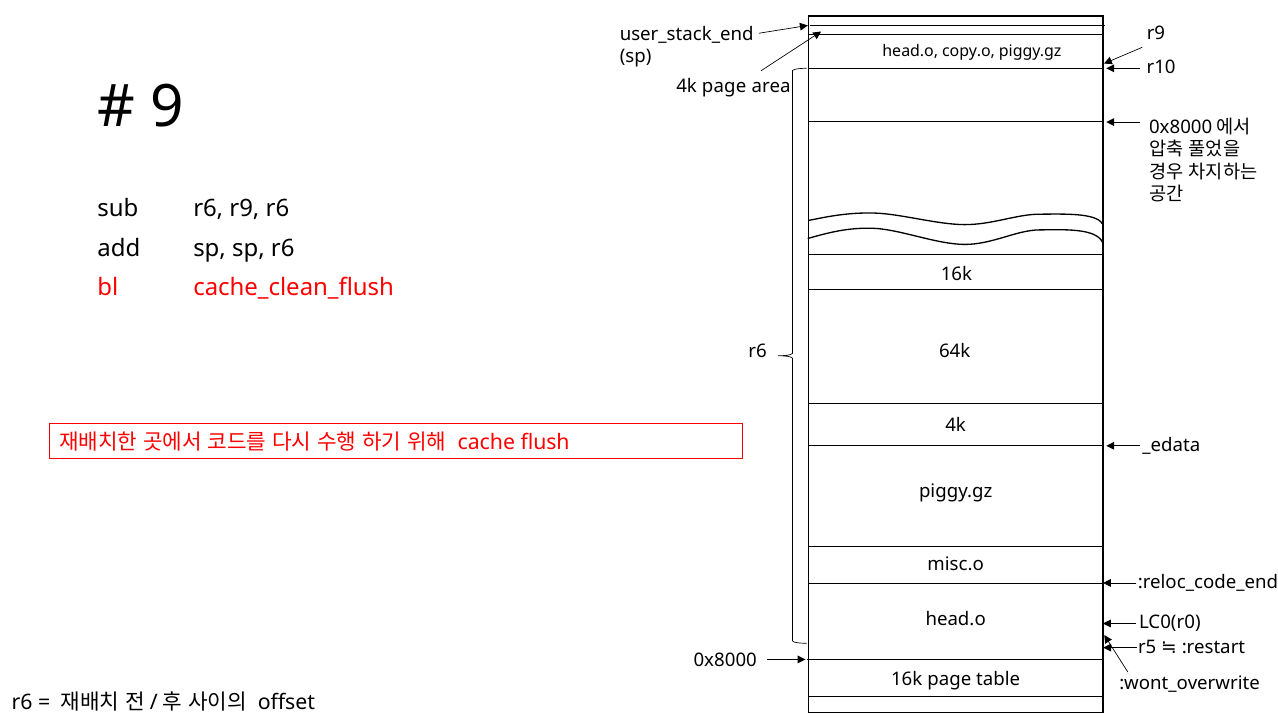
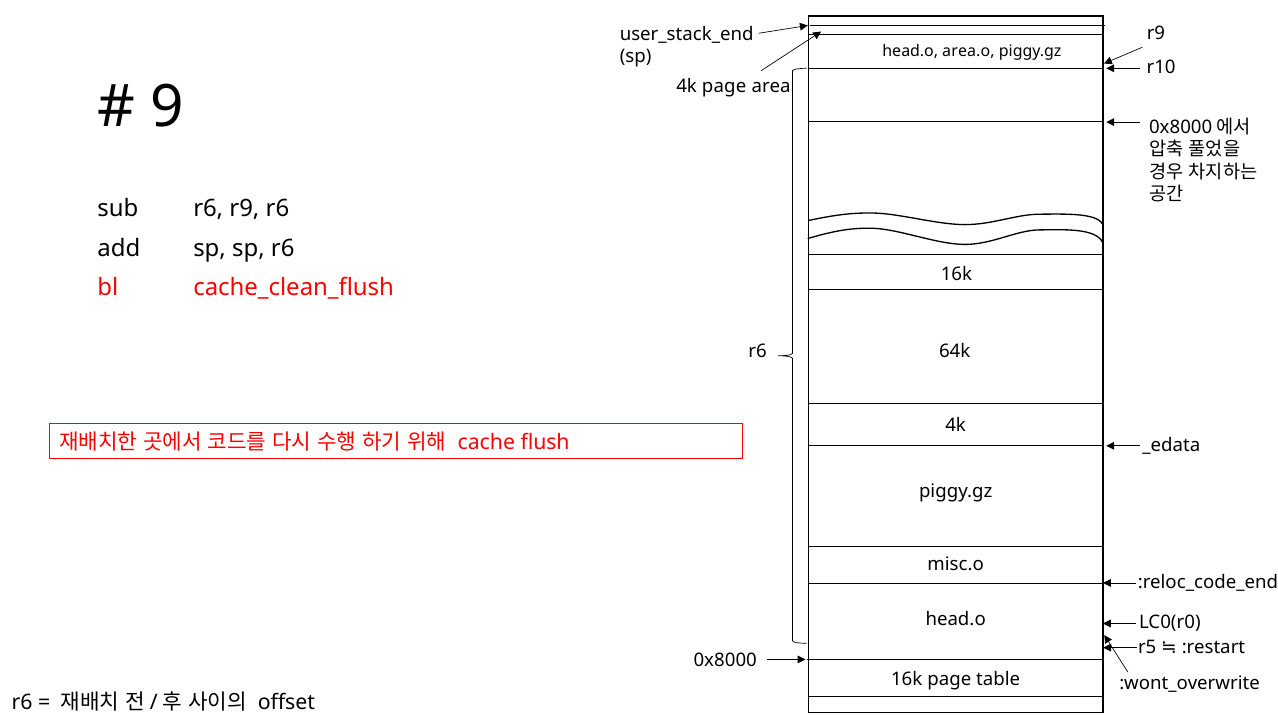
copy.o: copy.o -> area.o (968, 51)
